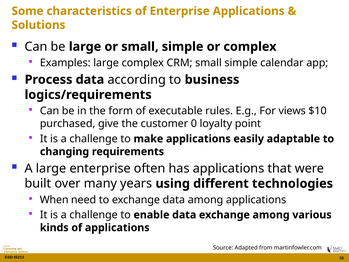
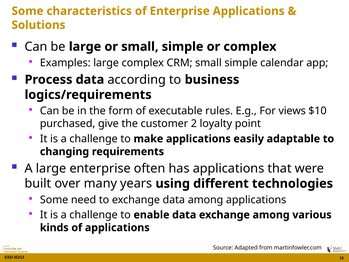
0: 0 -> 2 (194, 124)
When: When -> Some (54, 200)
